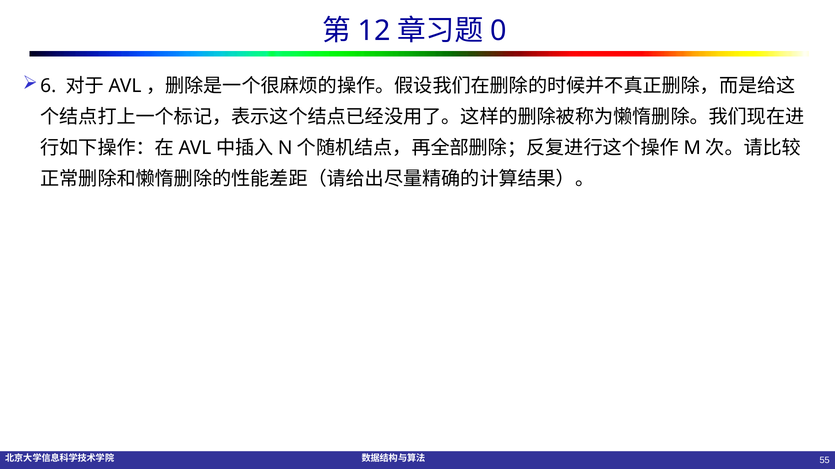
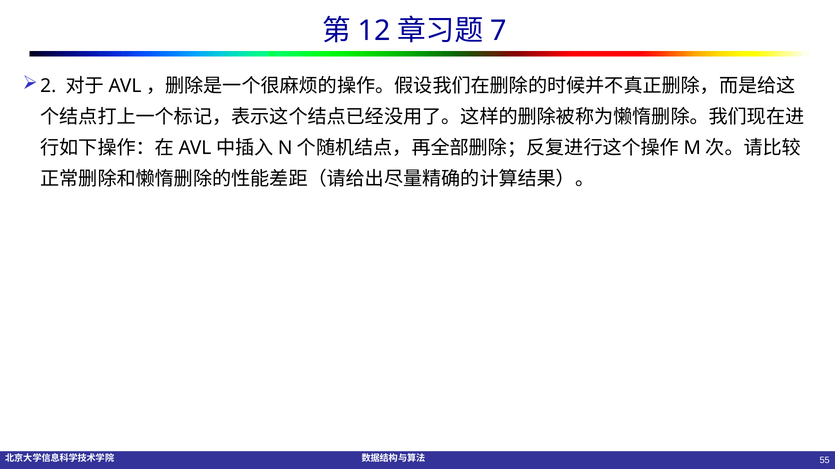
0: 0 -> 7 (498, 31)
6: 6 -> 2 (48, 86)
